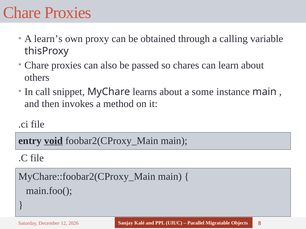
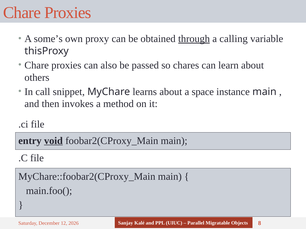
learn’s: learn’s -> some’s (48, 39)
through underline: none -> present (194, 39)
some: some -> space (203, 92)
